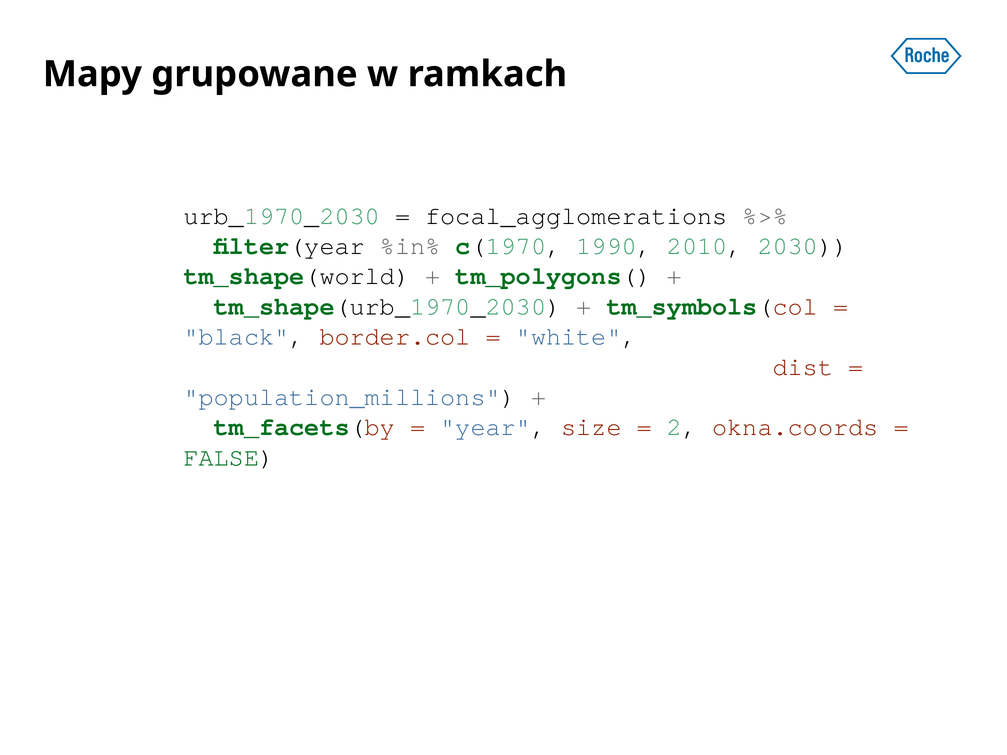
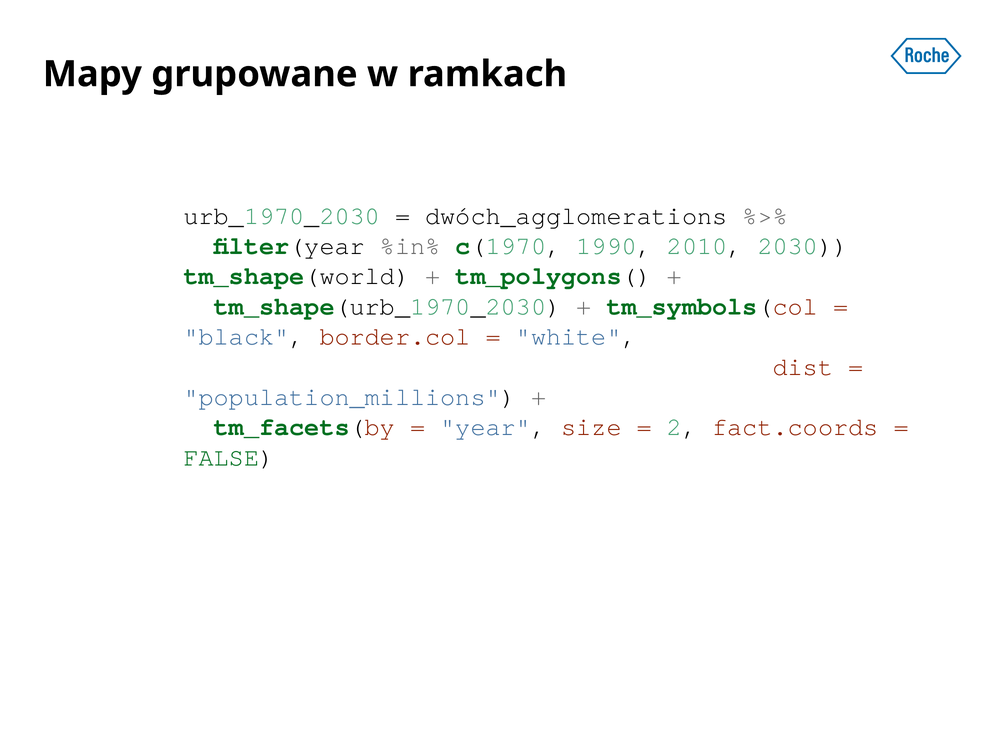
focal_agglomerations: focal_agglomerations -> dwóch_agglomerations (576, 216)
okna.coords: okna.coords -> fact.coords (795, 427)
